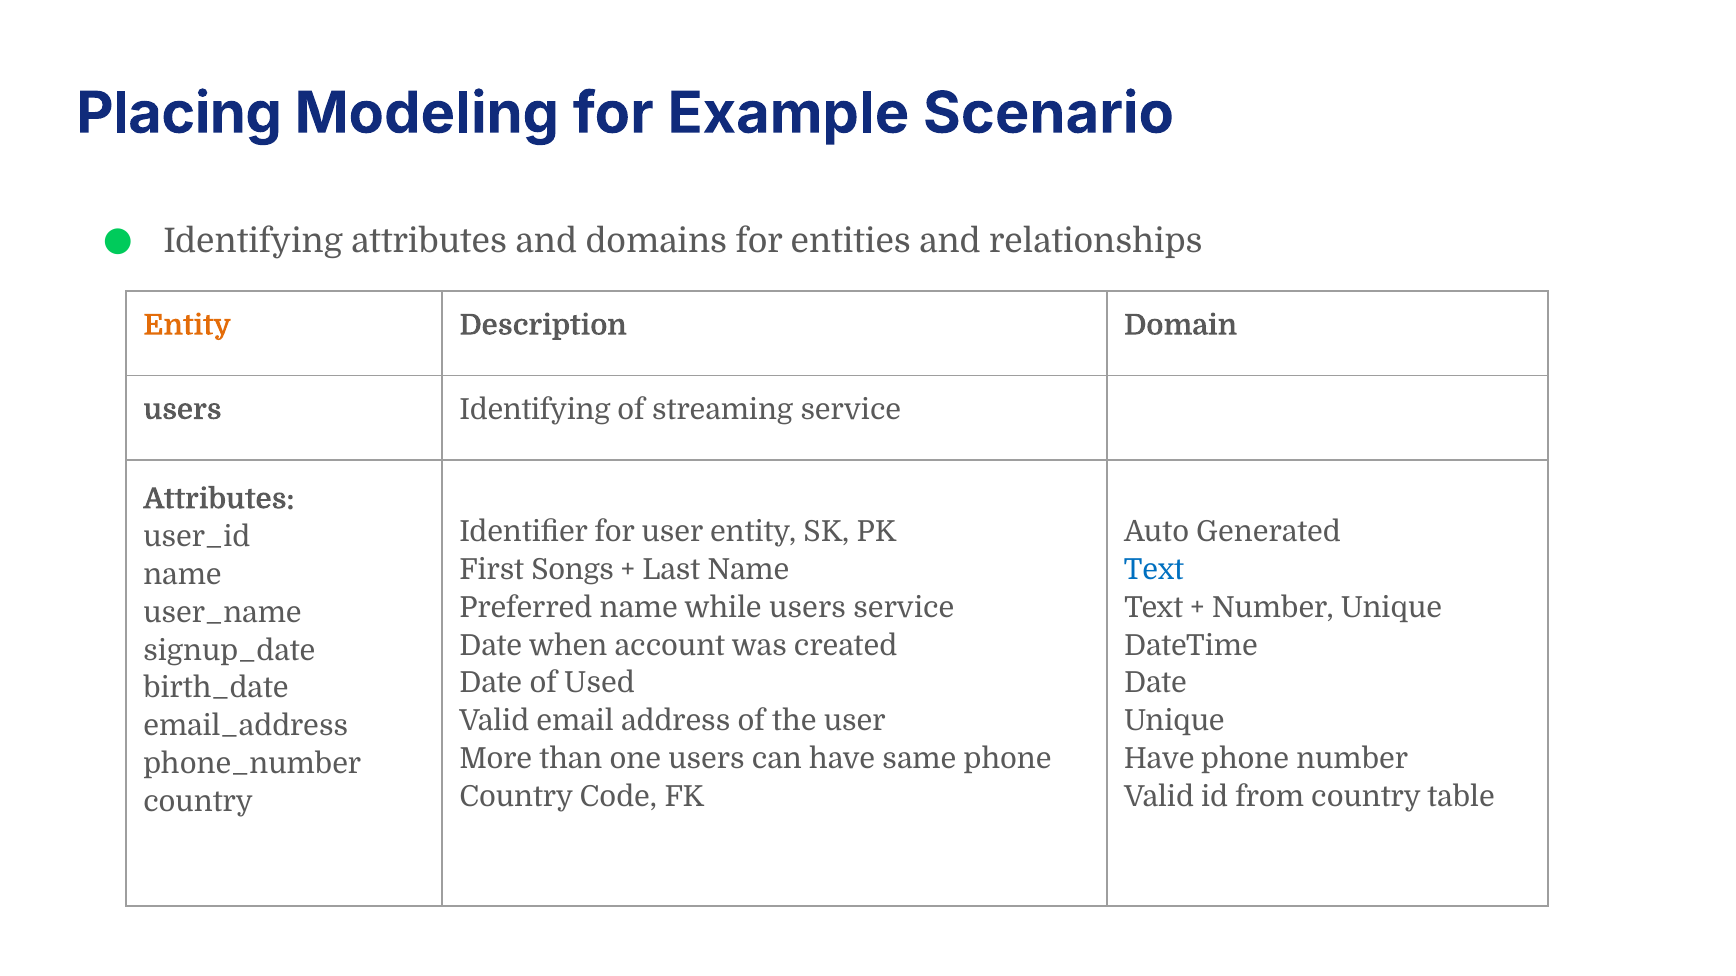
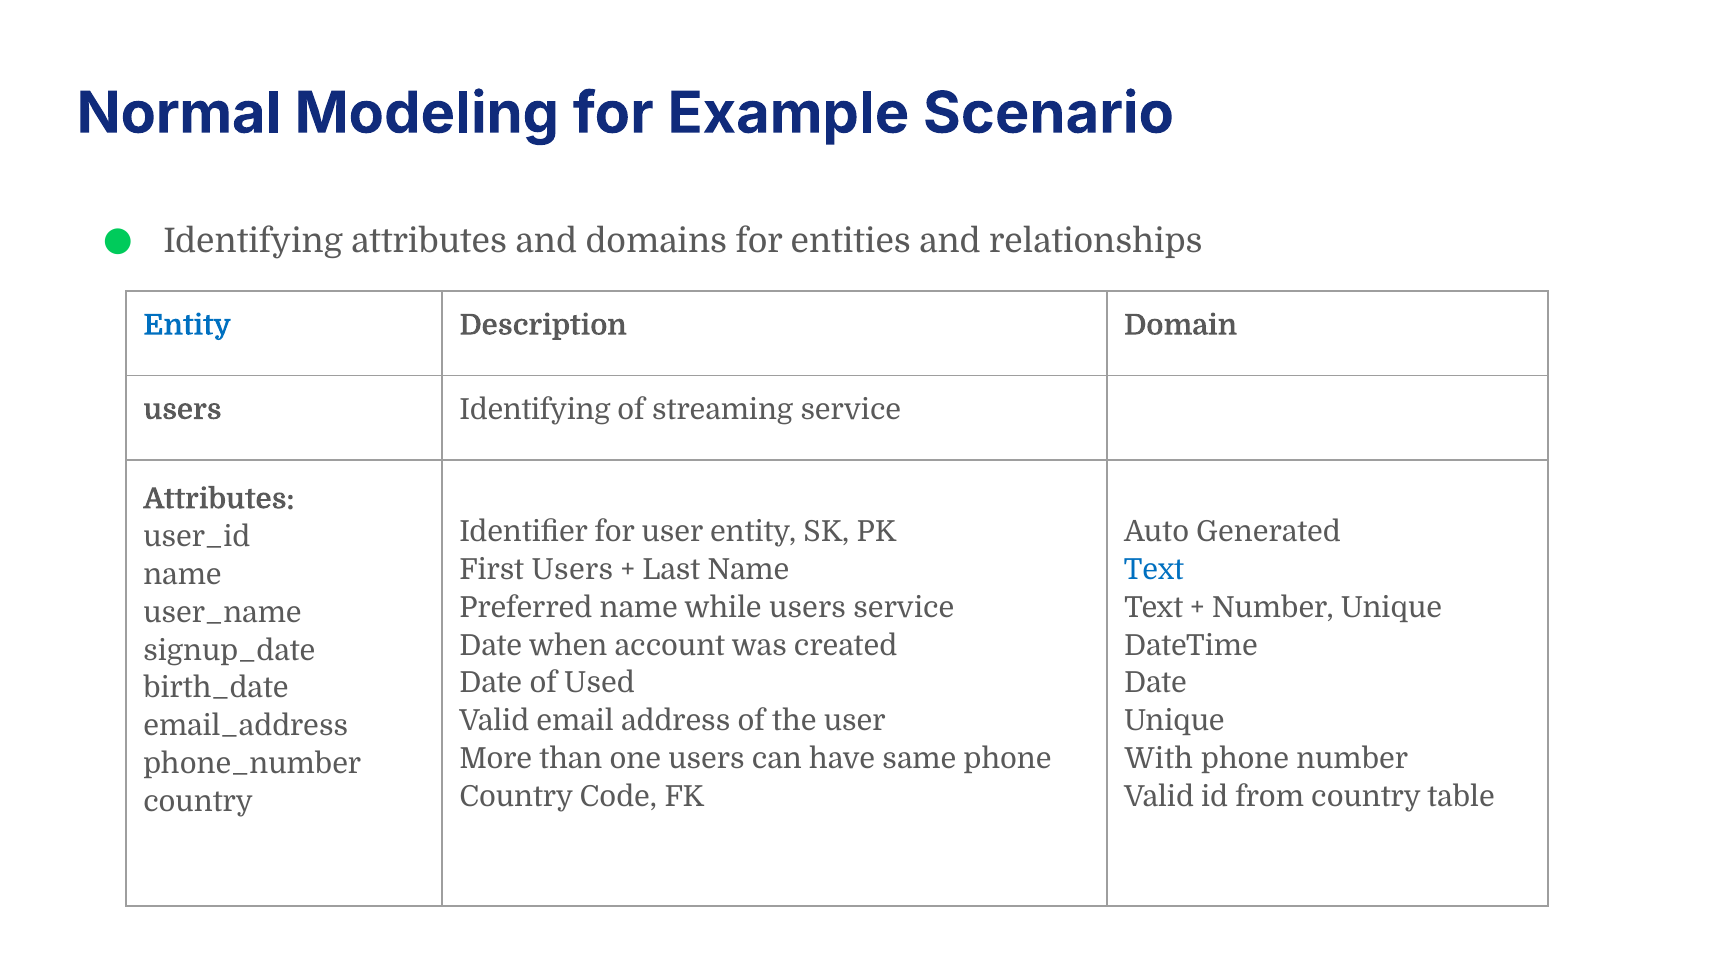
Placing: Placing -> Normal (179, 114)
Entity colour: orange -> blue (187, 325)
First Songs: Songs -> Users (572, 570)
Have: Have -> With (1159, 760)
